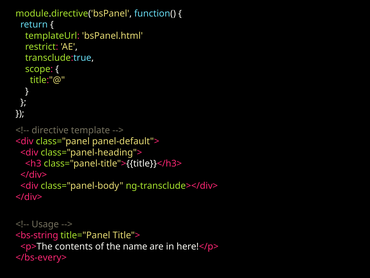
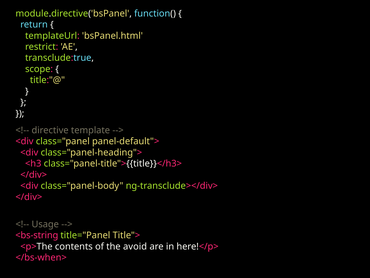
name: name -> avoid (135, 246)
</bs-every>: </bs-every> -> </bs-when> (41, 257)
